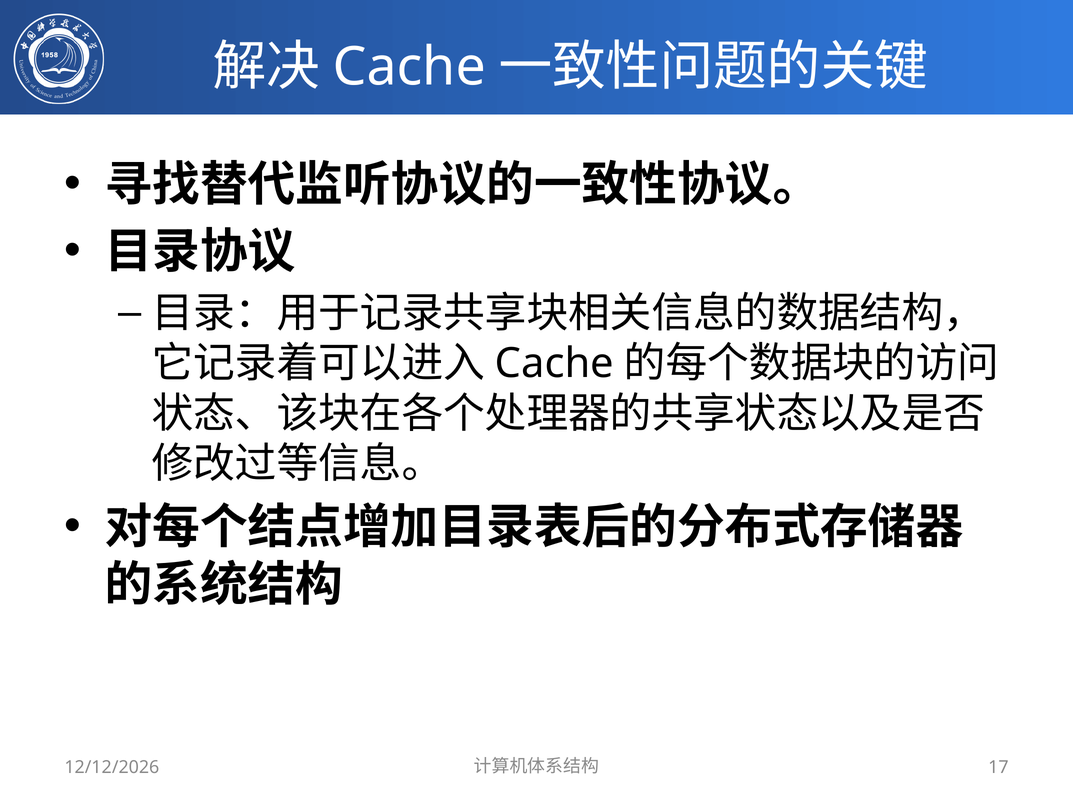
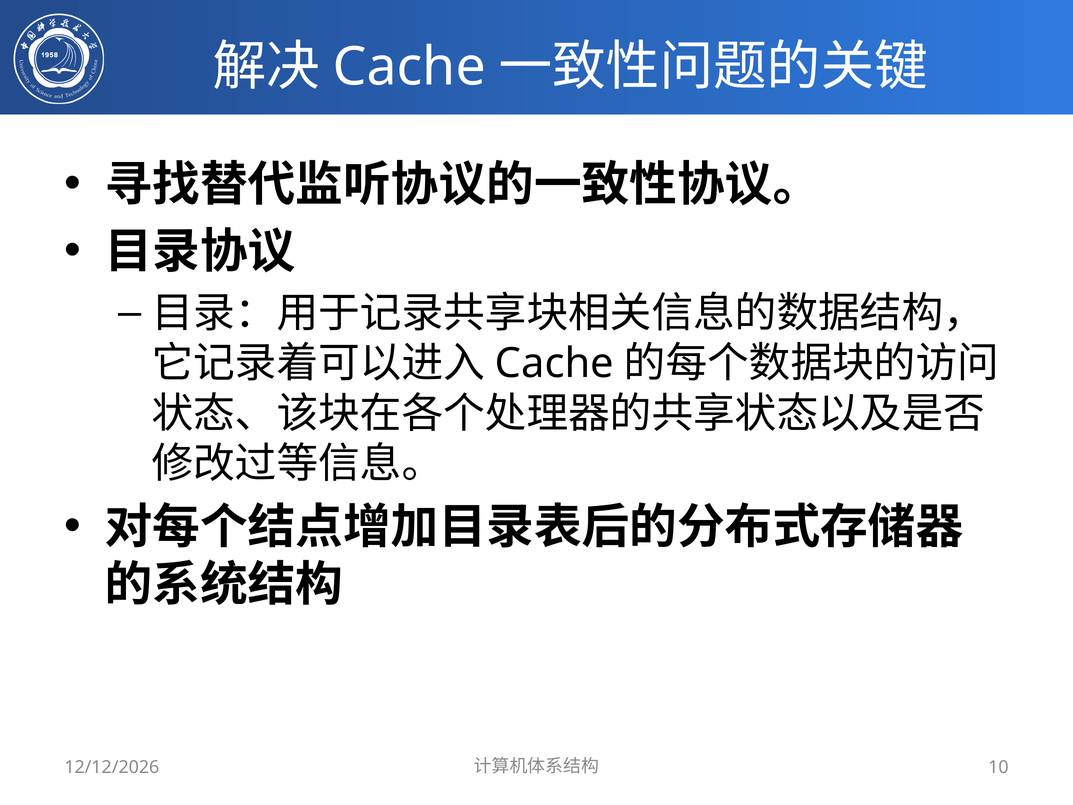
17: 17 -> 10 (998, 767)
